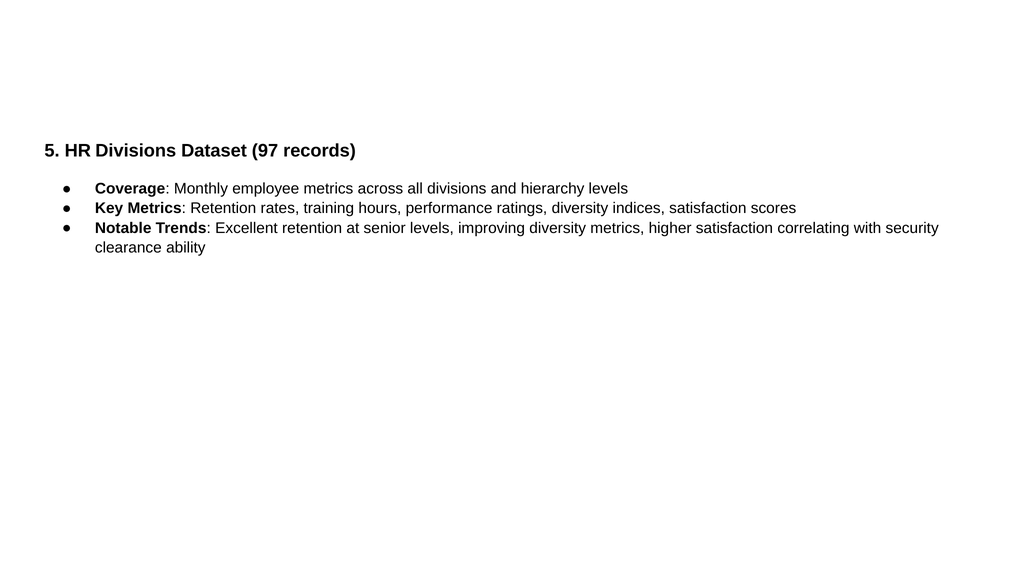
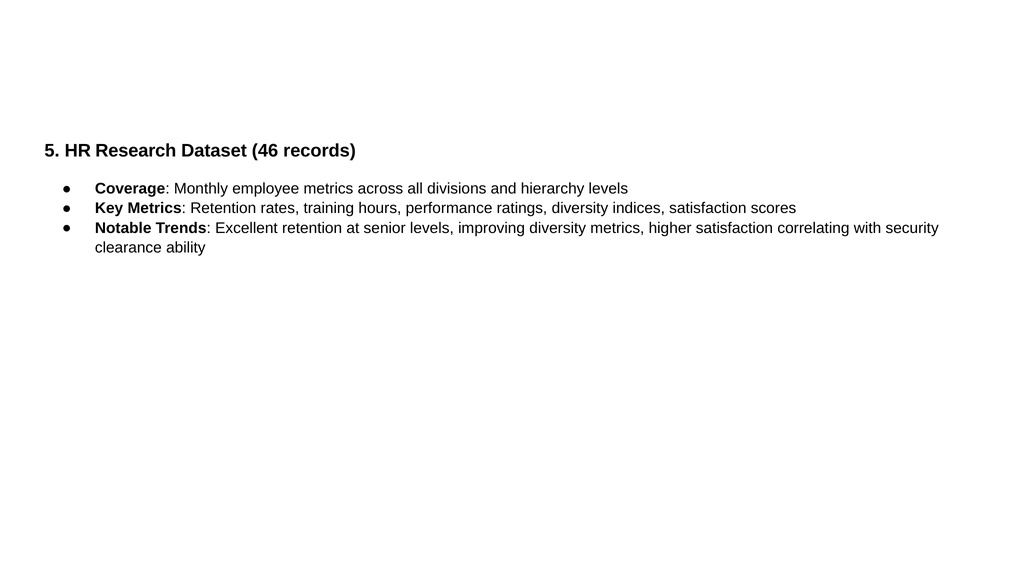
HR Divisions: Divisions -> Research (136, 151)
97: 97 -> 46 (265, 151)
